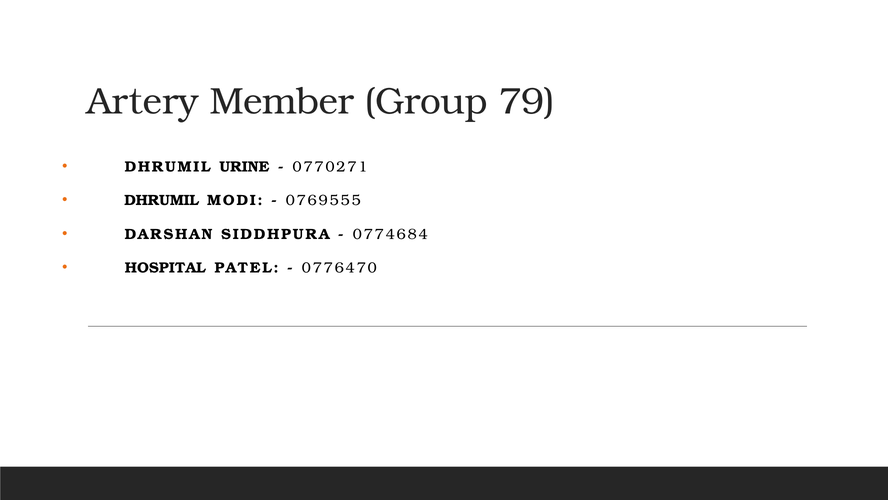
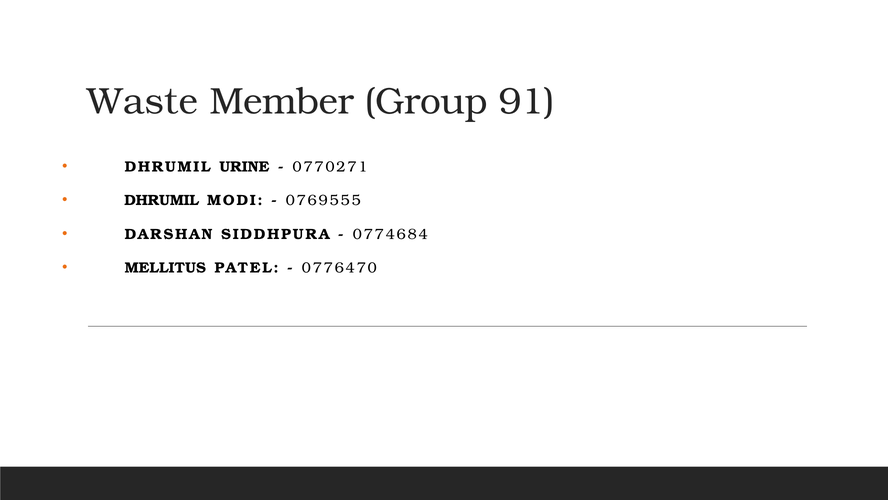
Artery: Artery -> Waste (143, 101)
79: 79 -> 91 (527, 101)
HOSPITAL: HOSPITAL -> MELLITUS (165, 268)
